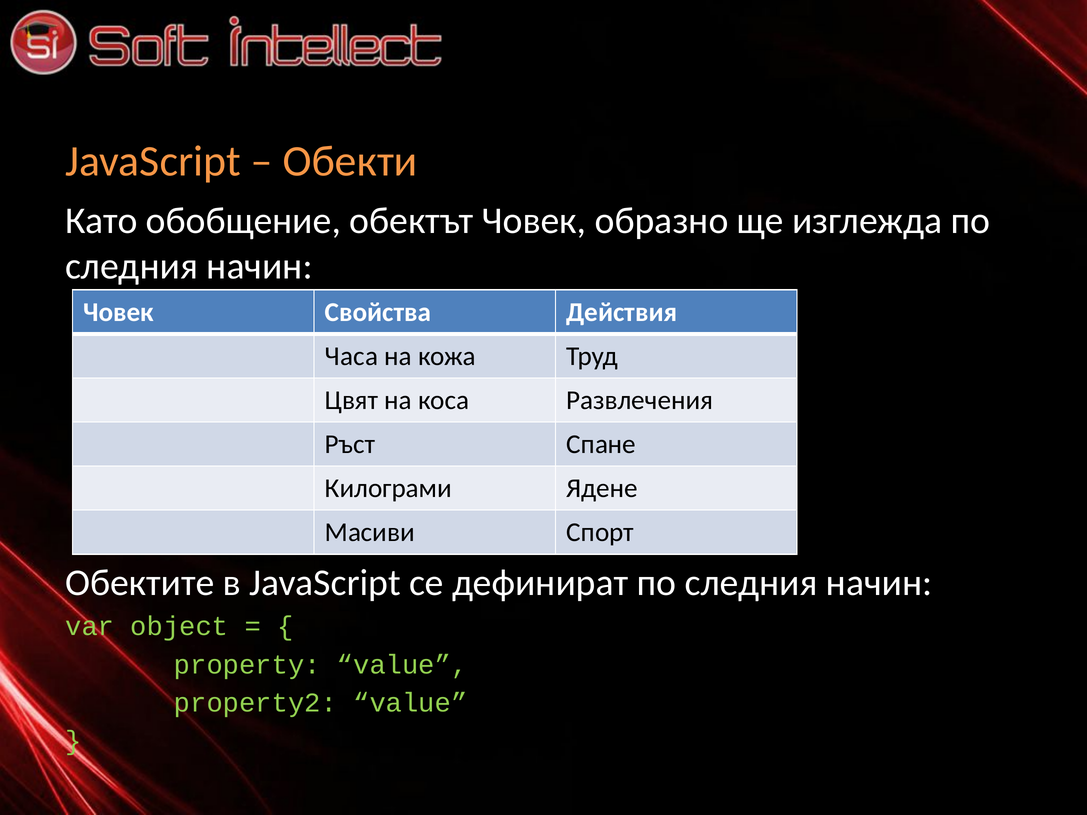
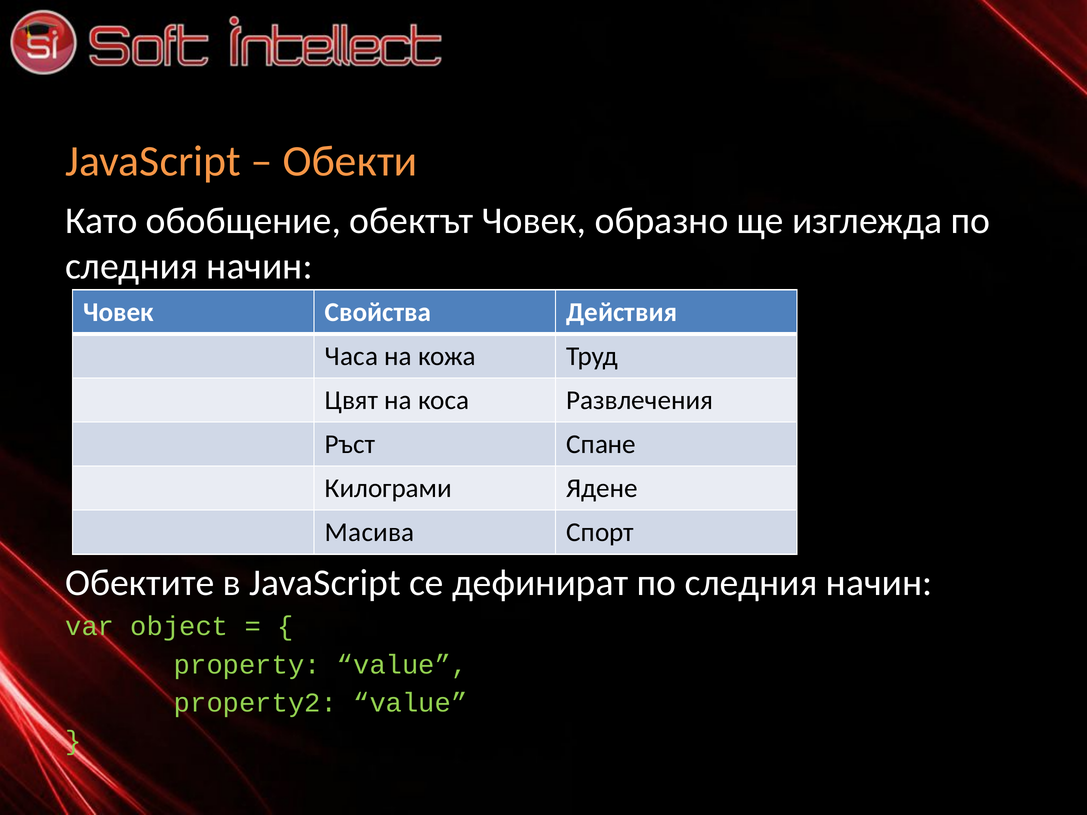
Масиви: Масиви -> Масивa (370, 533)
